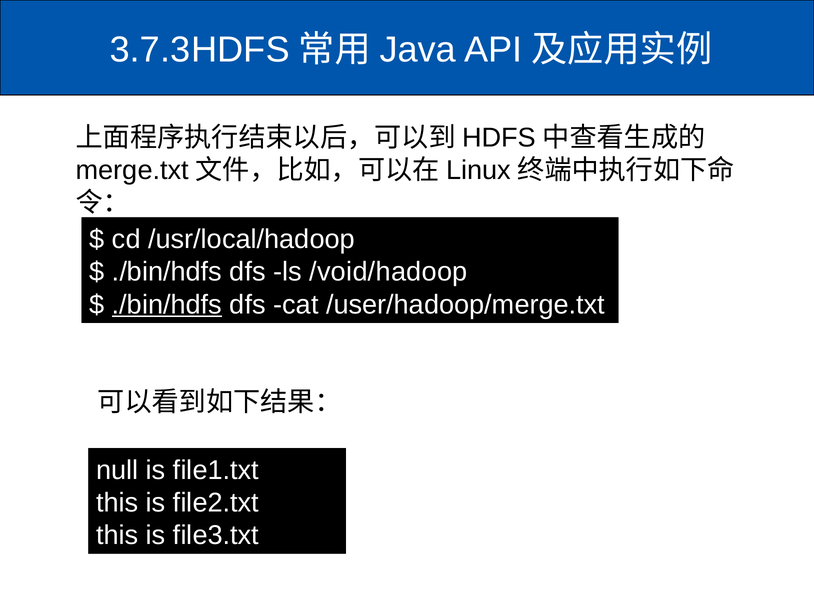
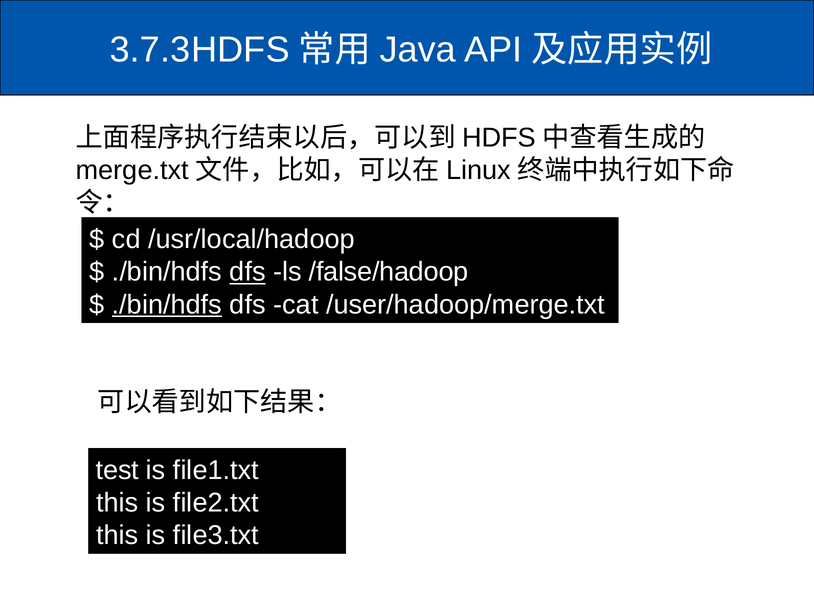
dfs underline: none -> present (248, 272)
/void/hadoop: /void/hadoop -> /false/hadoop (389, 272)
null: null -> test (117, 470)
